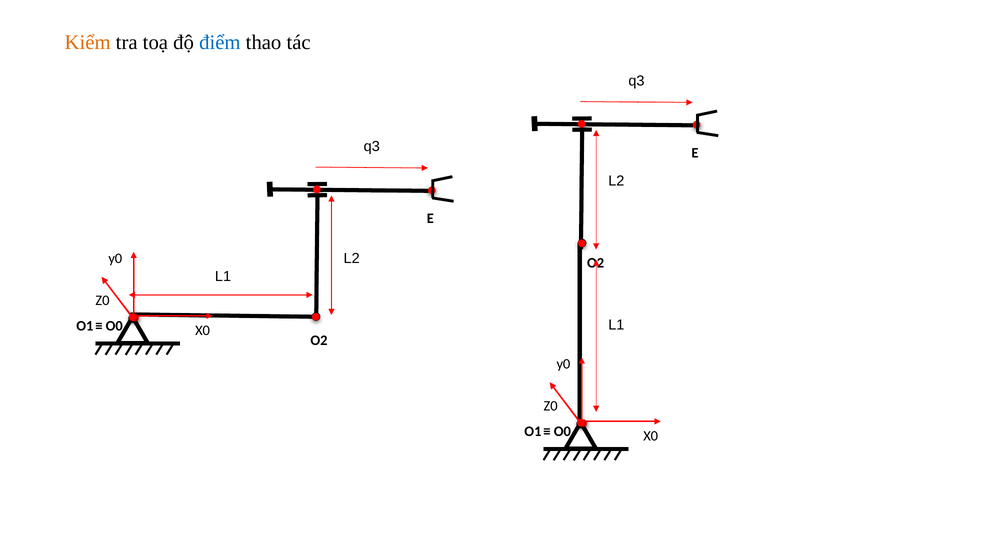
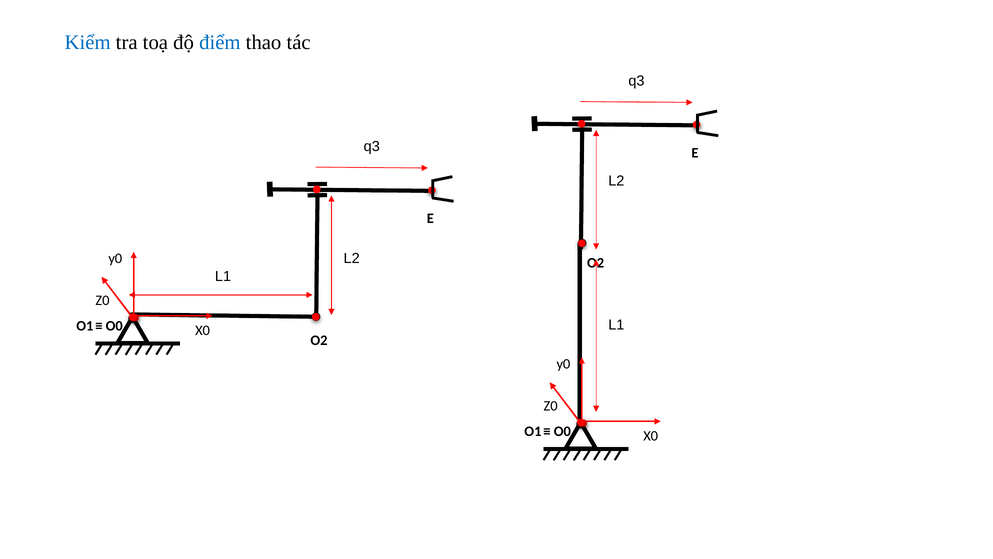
Kiểm colour: orange -> blue (88, 42)
